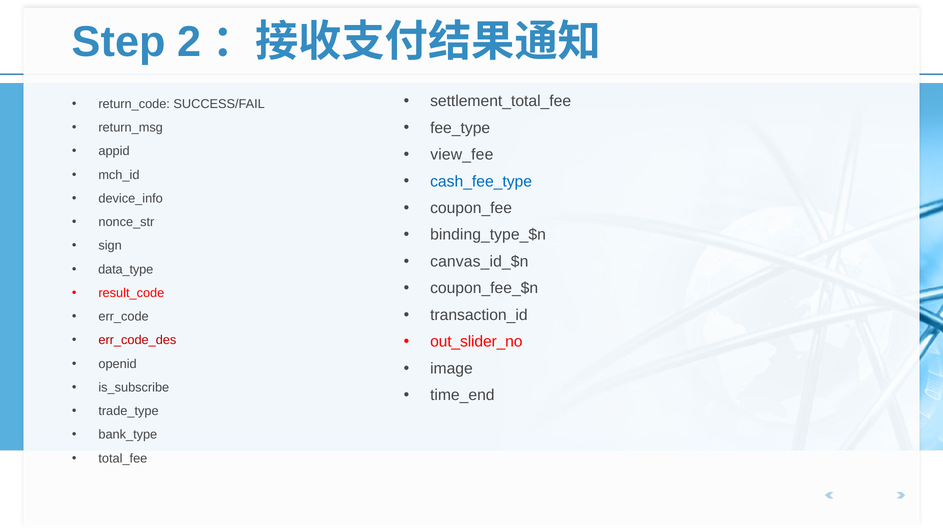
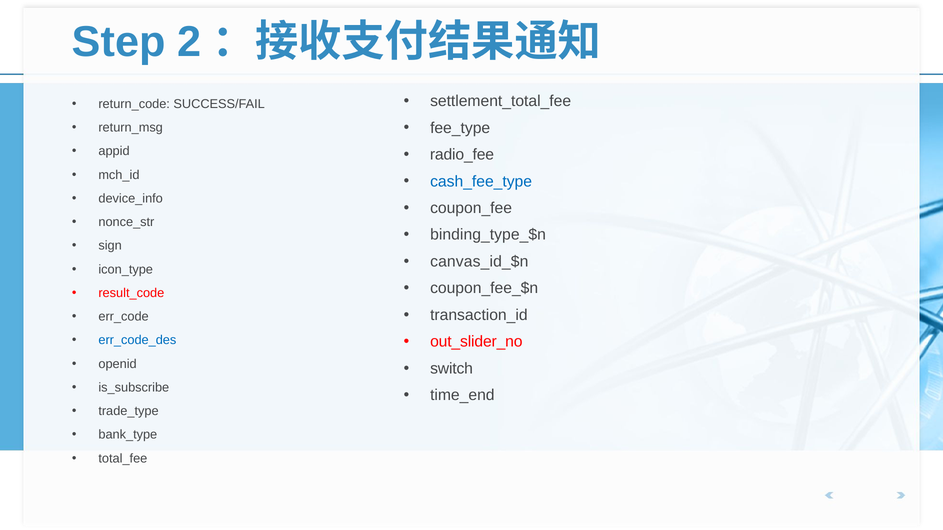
view_fee: view_fee -> radio_fee (462, 155)
data_type: data_type -> icon_type (126, 270)
err_code_des colour: red -> blue (137, 340)
image: image -> switch (452, 369)
